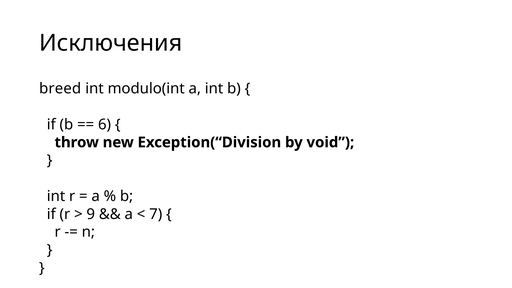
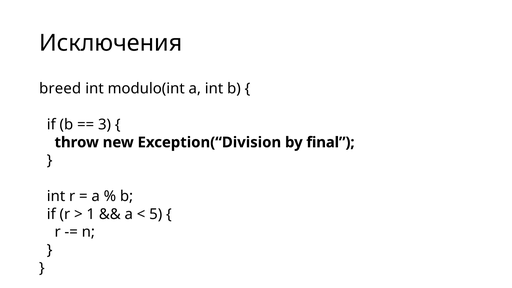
6: 6 -> 3 (105, 124)
void: void -> final (330, 142)
9: 9 -> 1 (91, 214)
7: 7 -> 5 (156, 214)
